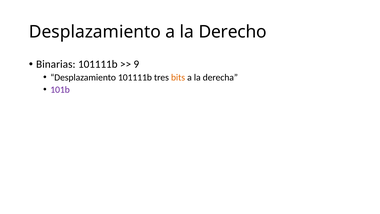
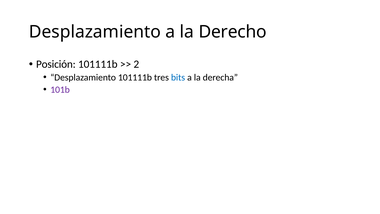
Binarias: Binarias -> Posición (56, 64)
9: 9 -> 2 (136, 64)
bits colour: orange -> blue (178, 77)
